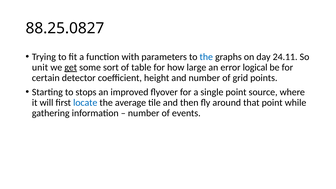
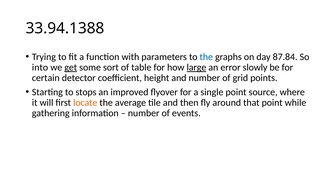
88.25.0827: 88.25.0827 -> 33.94.1388 (65, 28)
24.11: 24.11 -> 87.84 (285, 57)
unit: unit -> into (40, 67)
large underline: none -> present (196, 67)
logical: logical -> slowly (255, 67)
locate colour: blue -> orange (85, 103)
